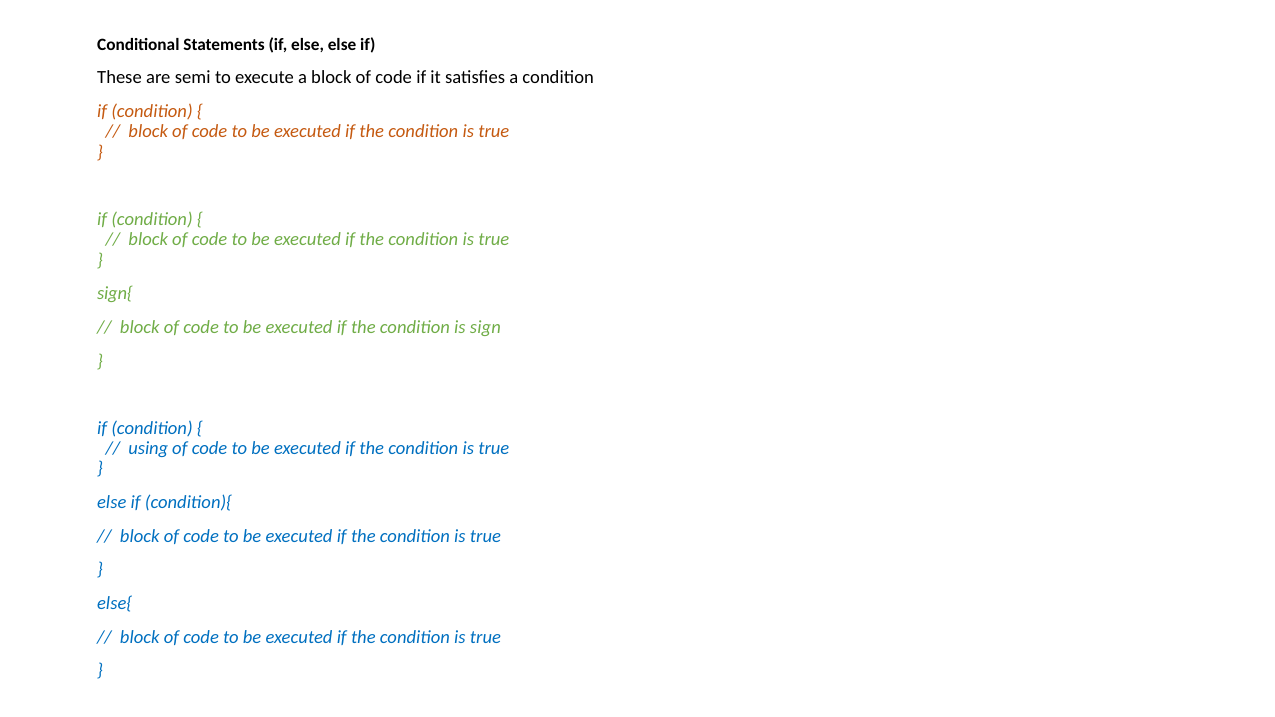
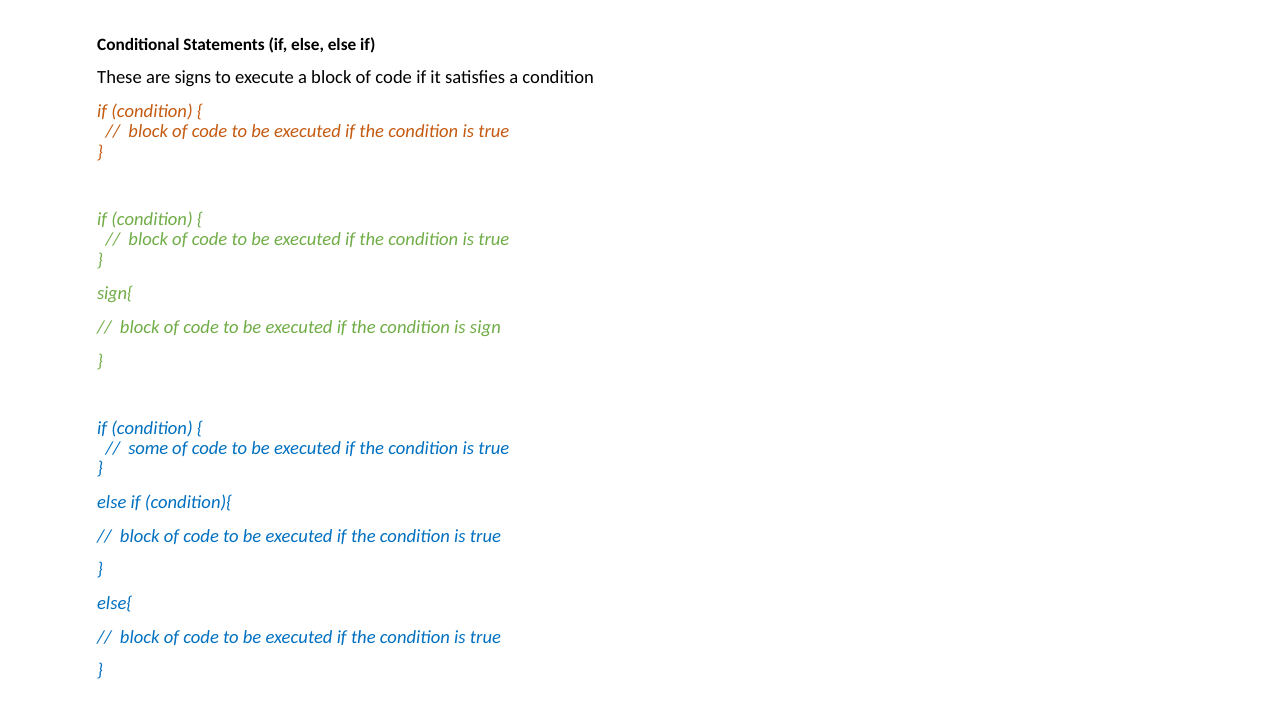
semi: semi -> signs (193, 78)
using: using -> some (148, 449)
